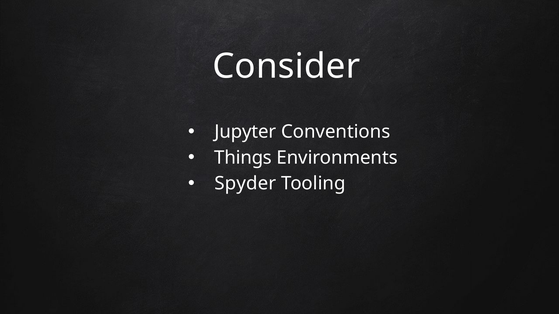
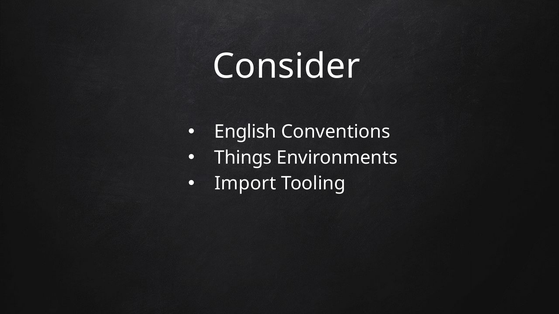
Jupyter: Jupyter -> English (245, 132)
Spyder: Spyder -> Import (245, 184)
